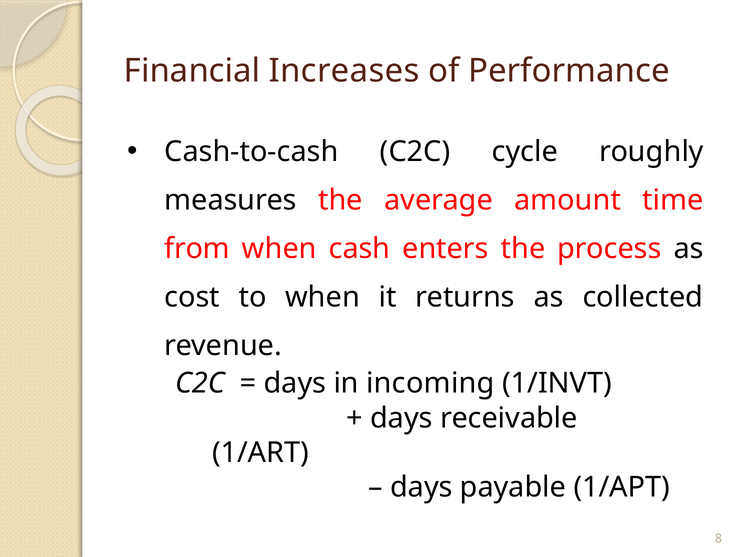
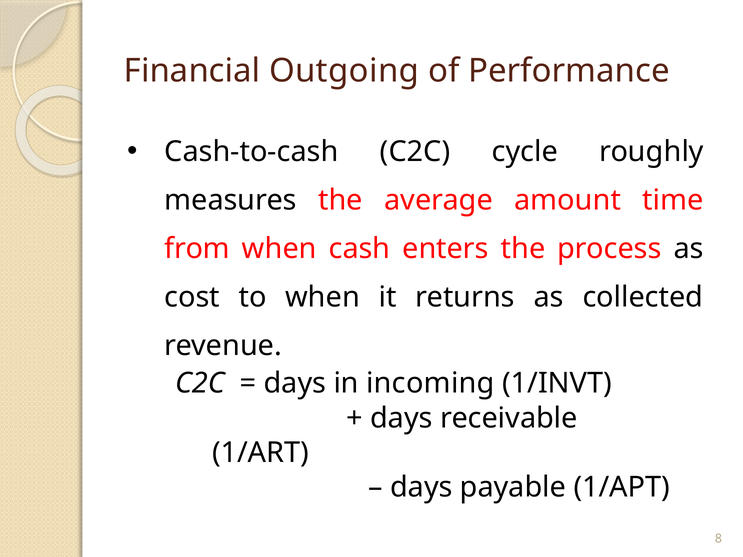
Increases: Increases -> Outgoing (344, 71)
